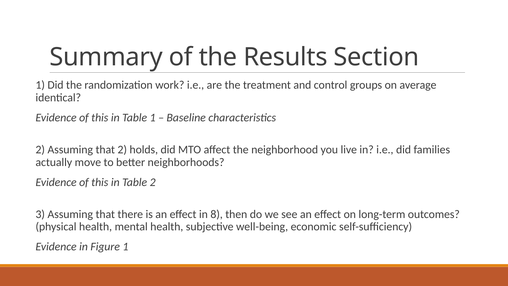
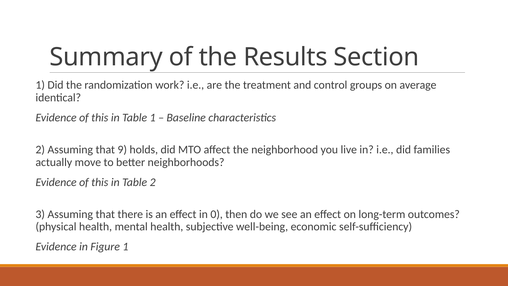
that 2: 2 -> 9 (122, 150)
8: 8 -> 0 (217, 214)
